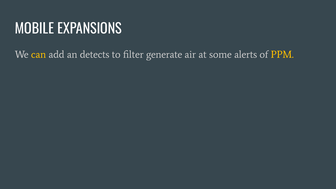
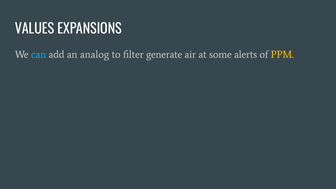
MOBILE: MOBILE -> VALUES (34, 29)
can colour: yellow -> light blue (39, 54)
detects: detects -> analog (94, 54)
